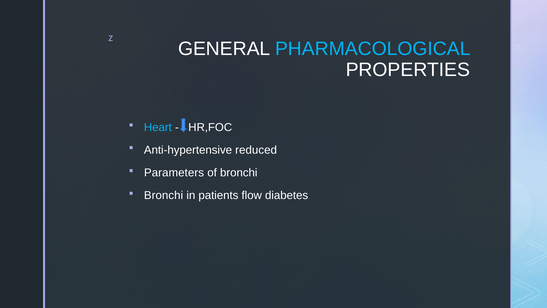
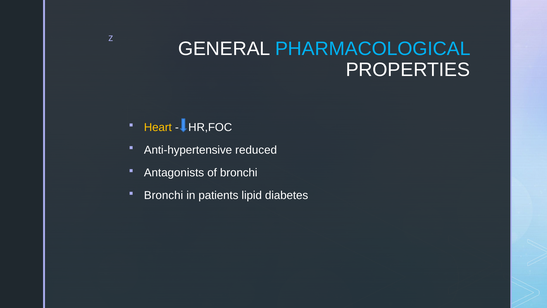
Heart colour: light blue -> yellow (158, 127)
Parameters: Parameters -> Antagonists (174, 173)
flow: flow -> lipid (252, 195)
